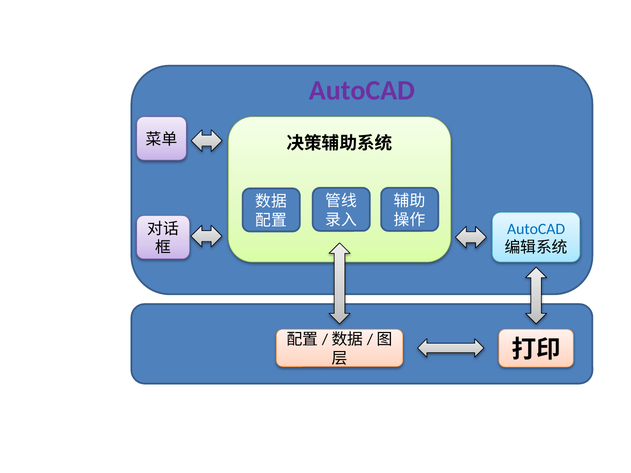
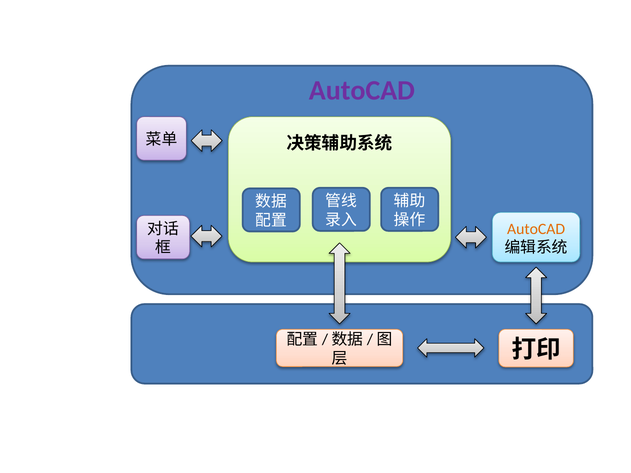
AutoCAD colour: blue -> orange (536, 229)
